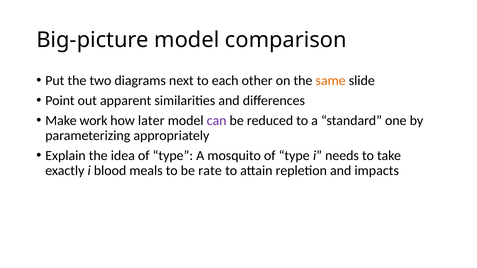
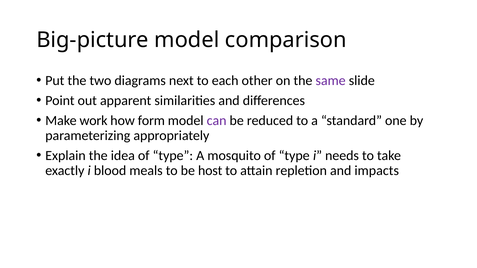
same colour: orange -> purple (331, 81)
later: later -> form (151, 121)
rate: rate -> host (210, 171)
